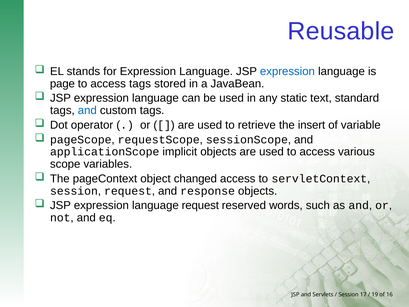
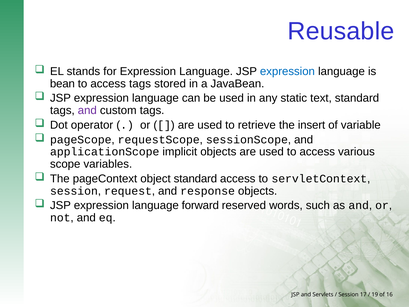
page: page -> bean (62, 84)
and colour: blue -> purple (87, 110)
object changed: changed -> standard (195, 179)
language request: request -> forward (200, 205)
